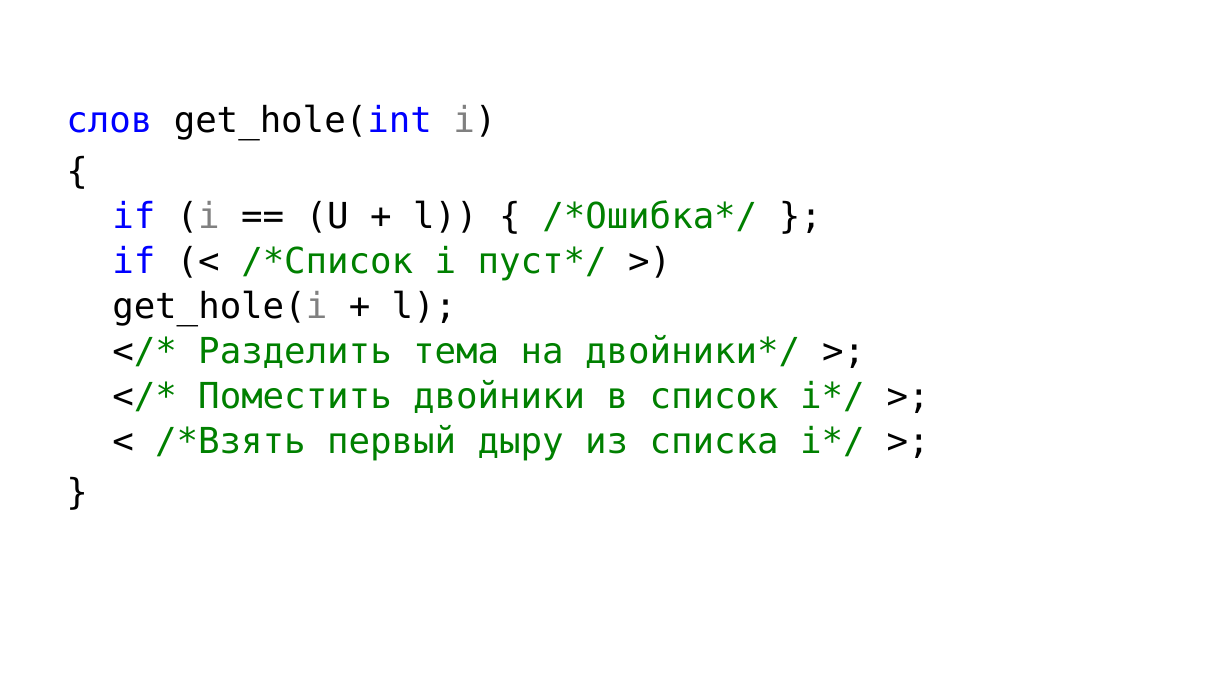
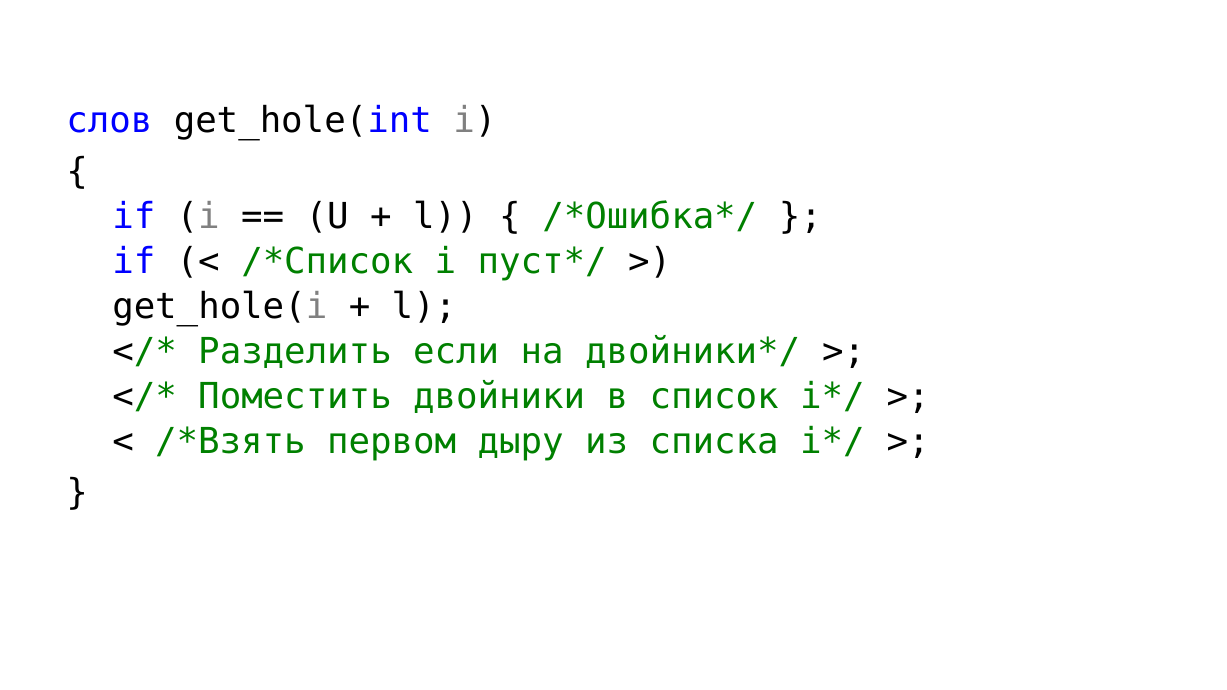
тема: тема -> если (456, 352)
первый: первый -> первом (392, 442)
